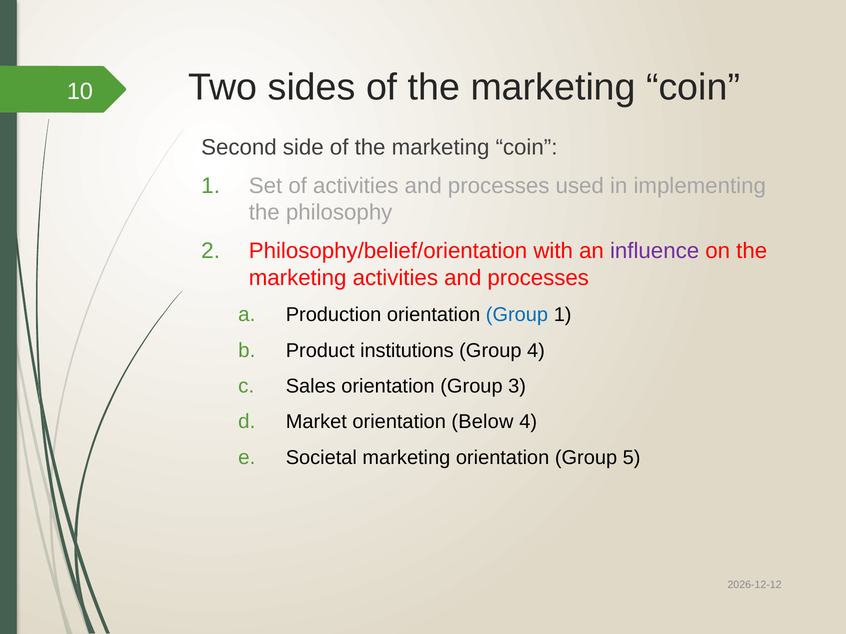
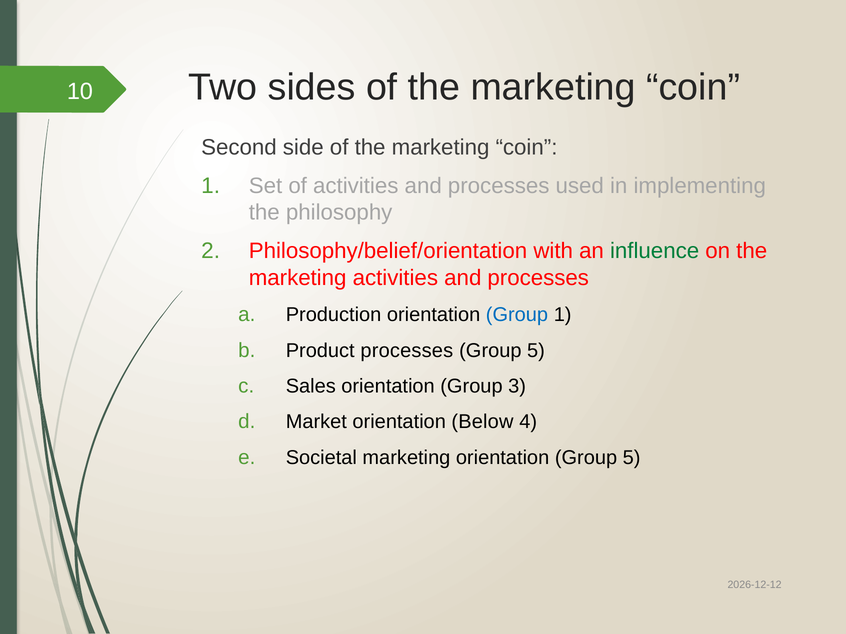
influence colour: purple -> green (655, 251)
Product institutions: institutions -> processes (407, 351)
4: 4 -> 5 (536, 351)
